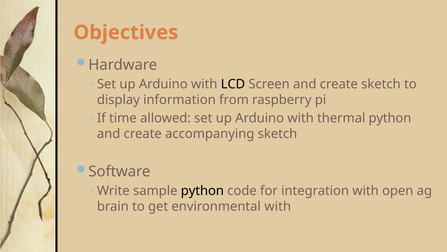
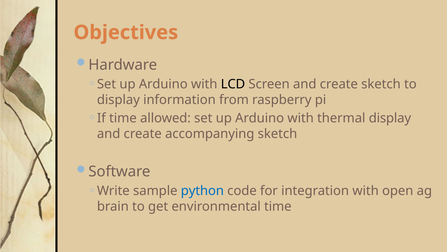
thermal python: python -> display (390, 118)
python colour: black -> blue (202, 191)
environmental with: with -> time (278, 206)
